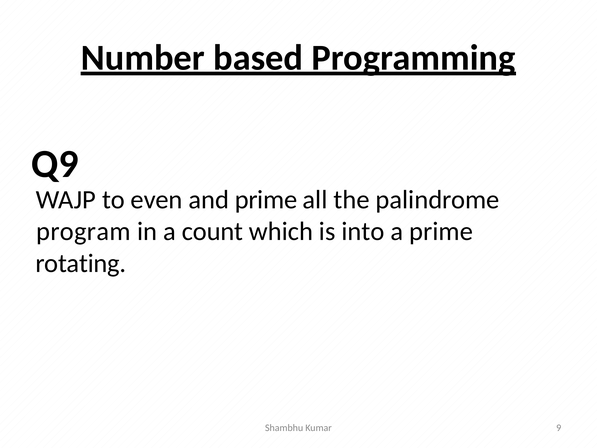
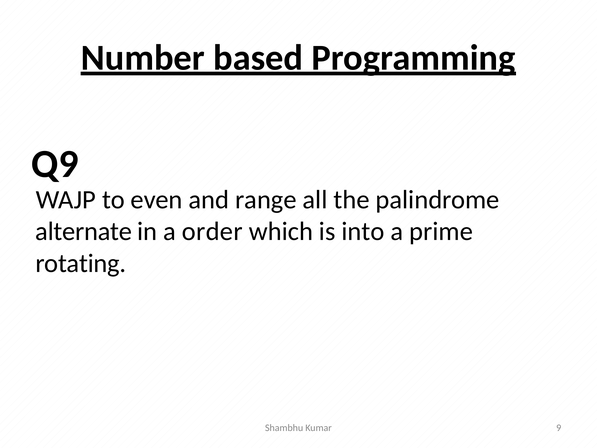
and prime: prime -> range (266, 200)
program: program -> alternate (84, 231)
count: count -> order (212, 231)
